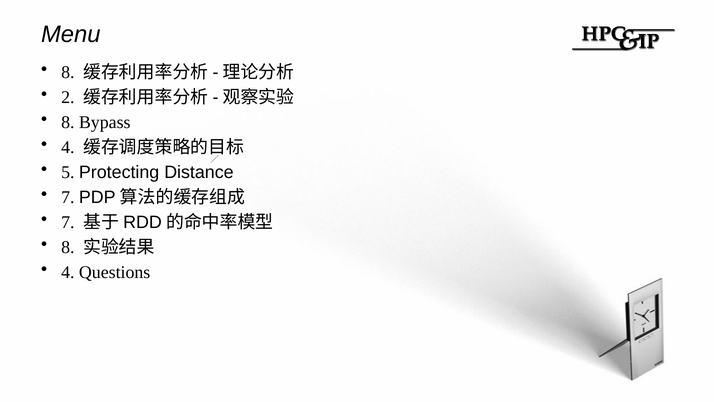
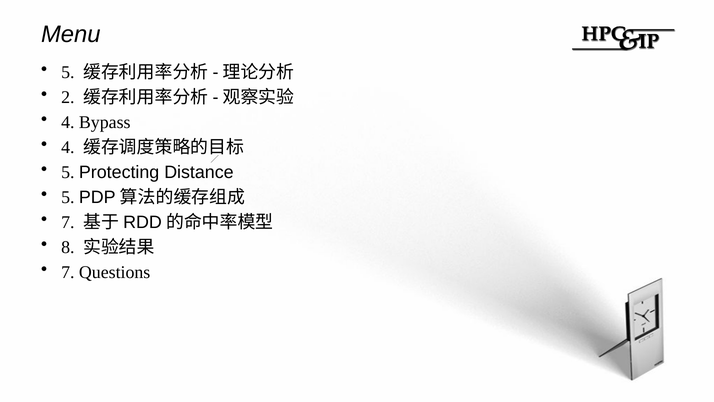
8: 8 -> 5 (68, 72)
8: 8 -> 4 (68, 122)
7: 7 -> 5 (68, 197)
4: 4 -> 7 (68, 272)
